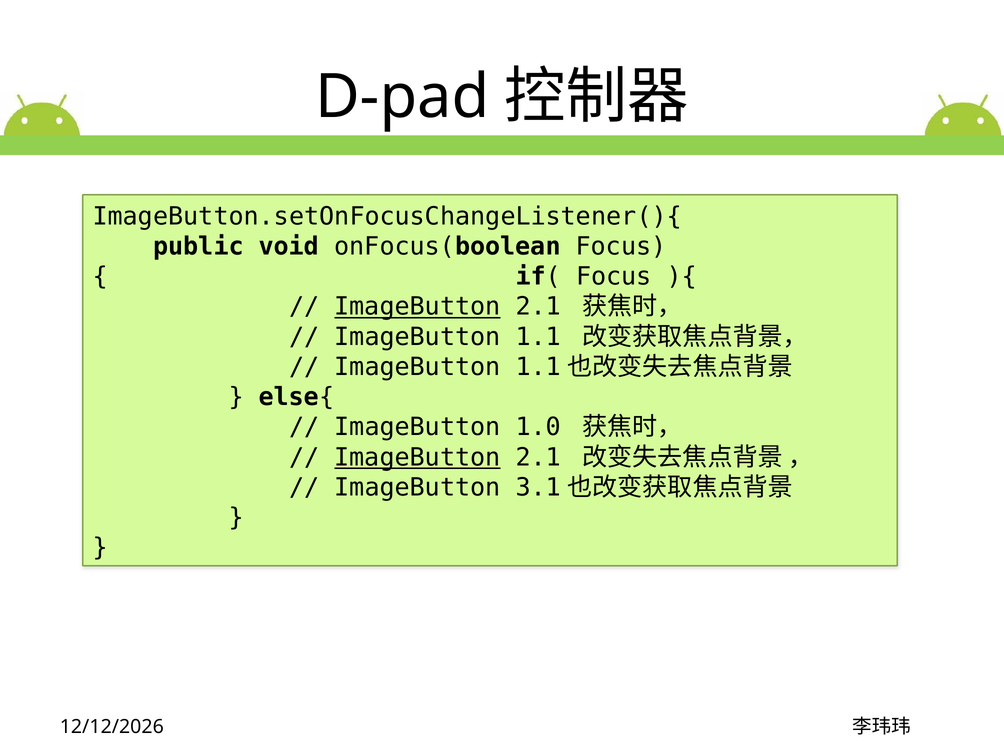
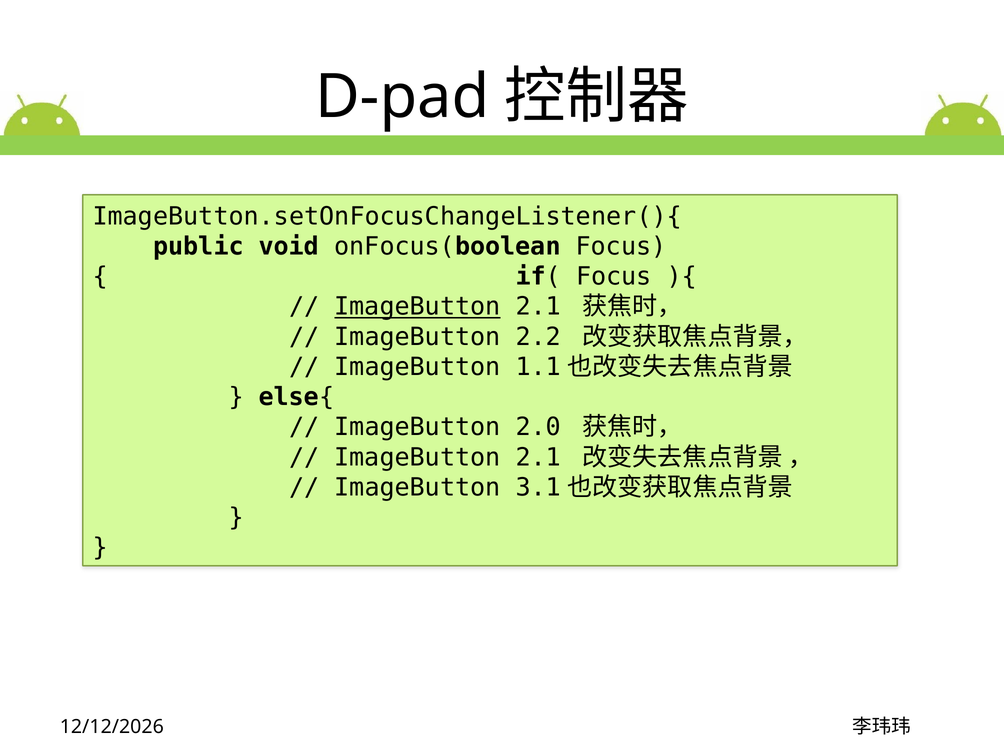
1.1: 1.1 -> 2.2 (538, 337)
1.0: 1.0 -> 2.0 (538, 427)
ImageButton underline: present -> none (417, 457)
